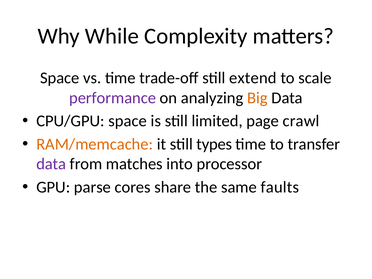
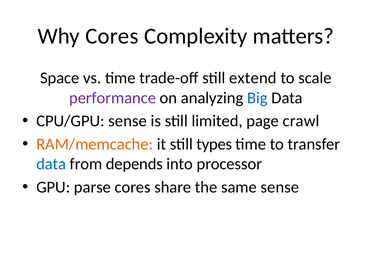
Why While: While -> Cores (112, 36)
Big colour: orange -> blue (257, 98)
CPU/GPU space: space -> sense (128, 121)
data colour: purple -> blue (51, 164)
matches: matches -> depends (134, 164)
same faults: faults -> sense (280, 187)
